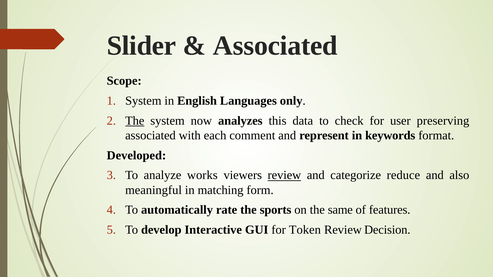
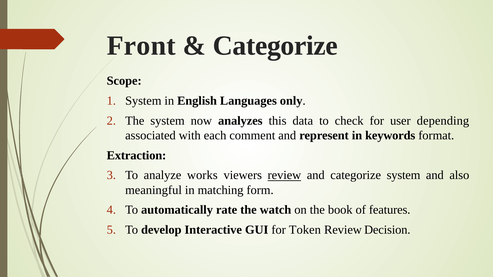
Slider: Slider -> Front (141, 46)
Associated: Associated -> Categorize (275, 46)
The underline: present -> none (135, 121)
preserving: preserving -> depending (443, 121)
Developed: Developed -> Extraction (136, 156)
categorize reduce: reduce -> system (404, 175)
sports: sports -> watch (276, 210)
same: same -> book (340, 210)
